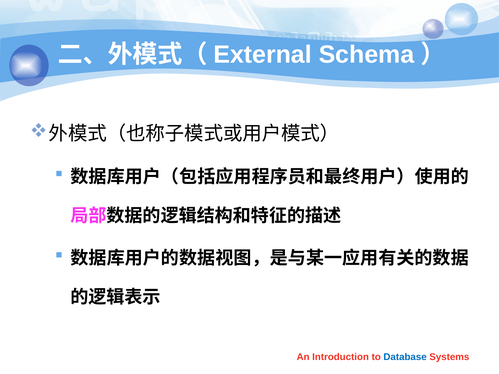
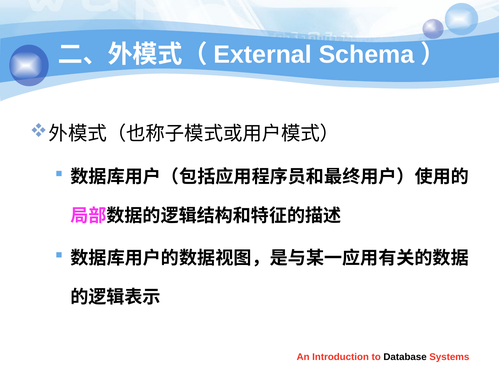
Database colour: blue -> black (405, 357)
